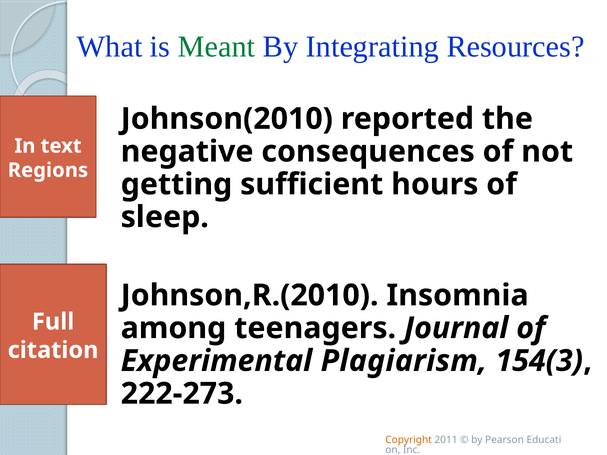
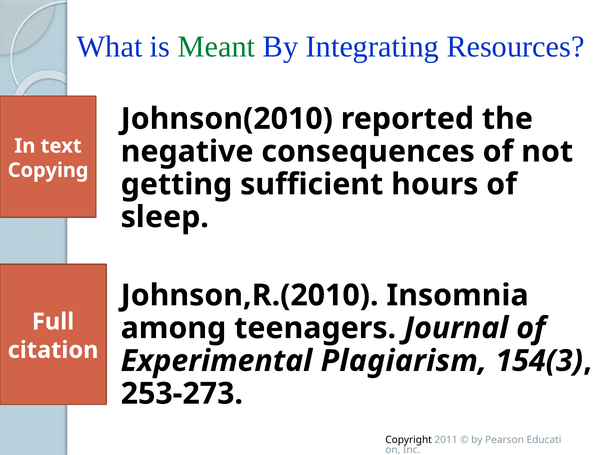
Regions: Regions -> Copying (48, 170)
222-273: 222-273 -> 253-273 (182, 394)
Copyright colour: orange -> black (409, 440)
